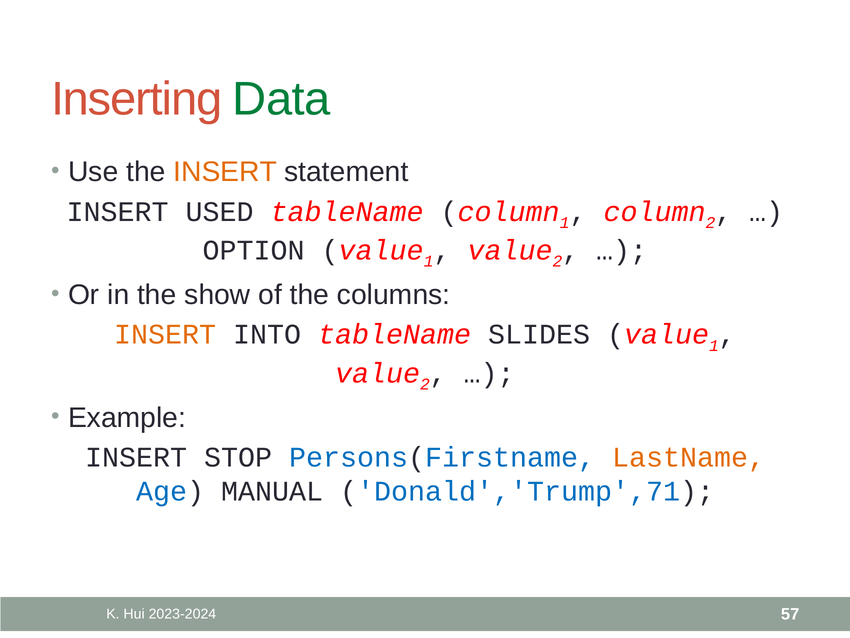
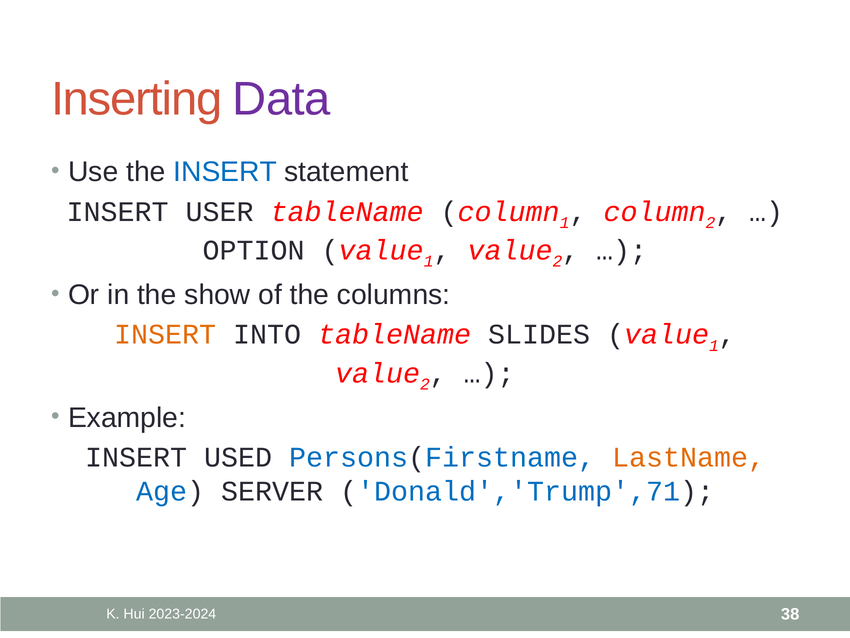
Data colour: green -> purple (282, 99)
INSERT colour: orange -> blue (225, 172)
USED: USED -> USER (220, 212)
STOP: STOP -> USED (238, 457)
MANUAL: MANUAL -> SERVER (272, 491)
57: 57 -> 38 (790, 614)
